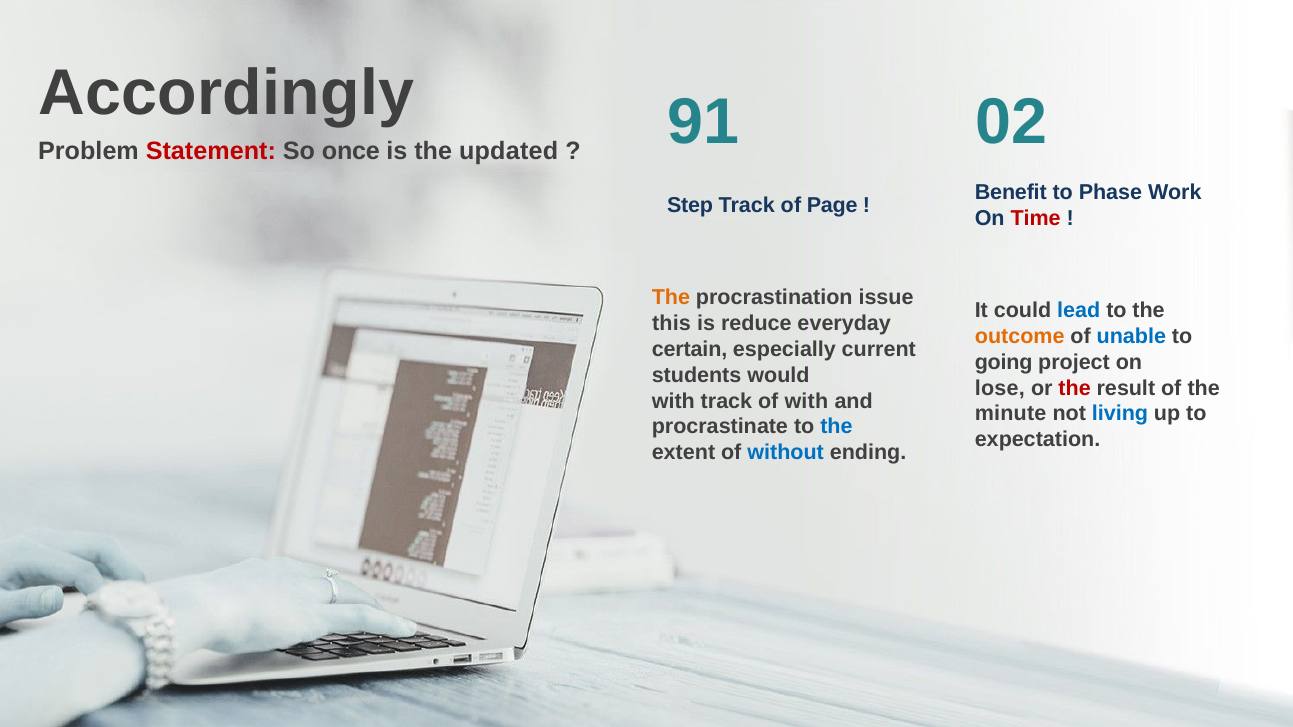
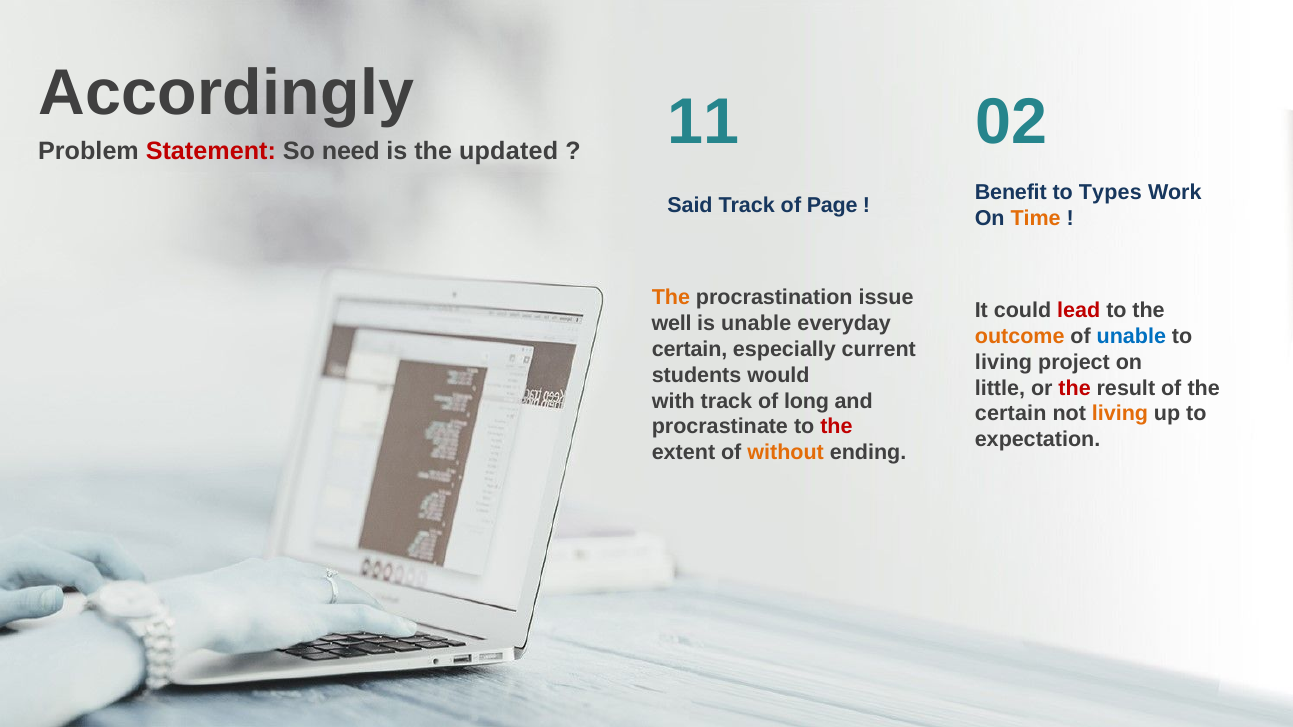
once: once -> need (351, 152)
91: 91 -> 11 (704, 123)
Phase: Phase -> Types (1110, 193)
Step: Step -> Said (690, 206)
Time colour: red -> orange (1036, 219)
lead colour: blue -> red (1079, 311)
this: this -> well (672, 324)
is reduce: reduce -> unable (756, 324)
going: going -> living (1003, 362)
lose: lose -> little (1000, 388)
of with: with -> long (807, 401)
minute: minute -> certain (1011, 414)
living colour: blue -> orange (1120, 414)
the colour: blue -> red (836, 427)
without colour: blue -> orange (786, 453)
